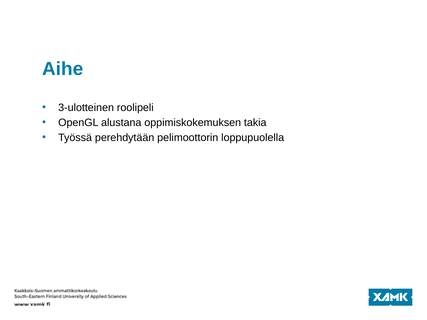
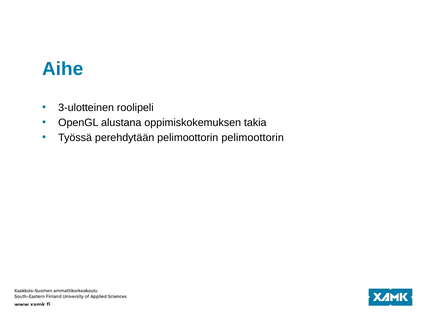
pelimoottorin loppupuolella: loppupuolella -> pelimoottorin (253, 138)
